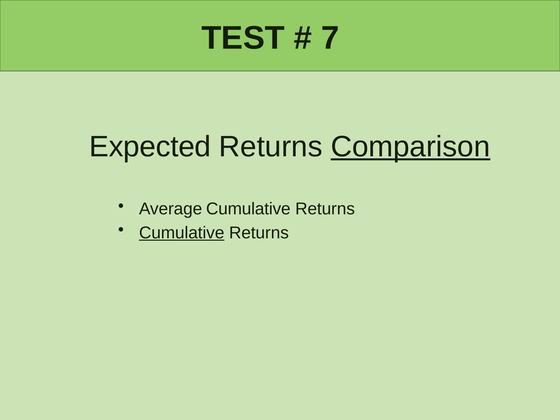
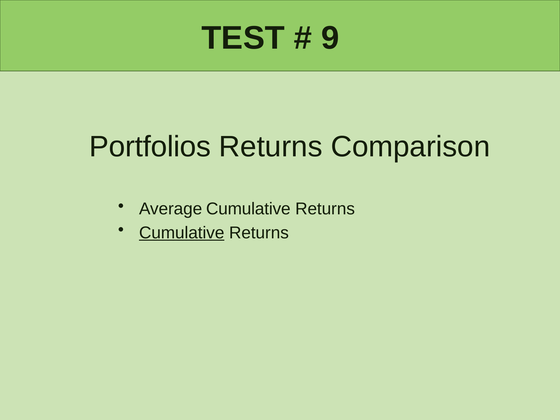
7: 7 -> 9 (330, 38)
Expected: Expected -> Portfolios (150, 147)
Comparison underline: present -> none (410, 147)
